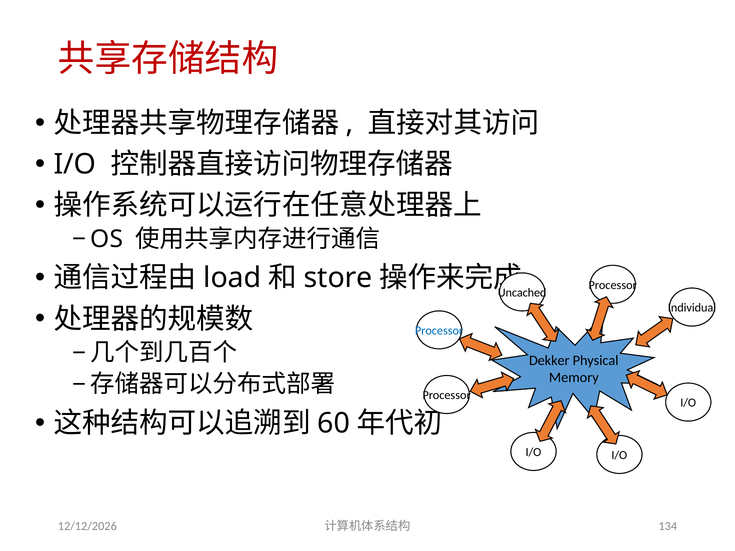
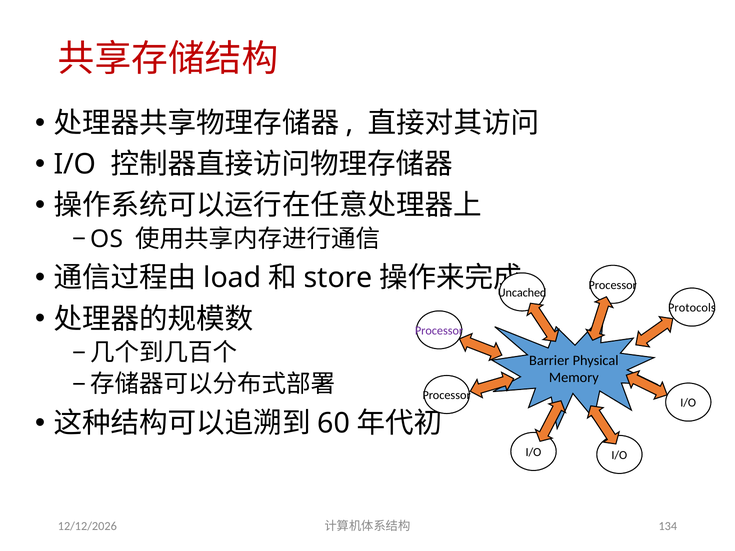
Individual: Individual -> Protocols (692, 308)
Processor colour: blue -> purple (439, 331)
Dekker: Dekker -> Barrier (549, 361)
